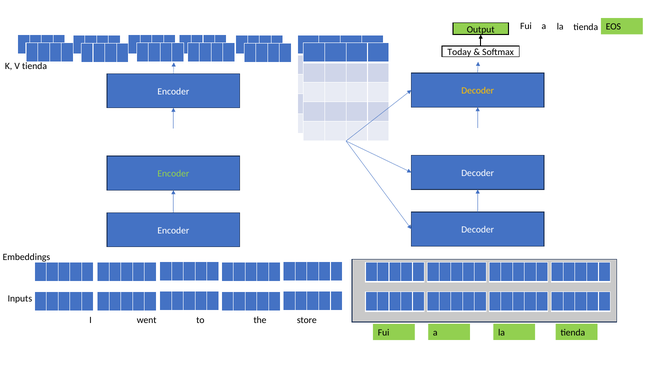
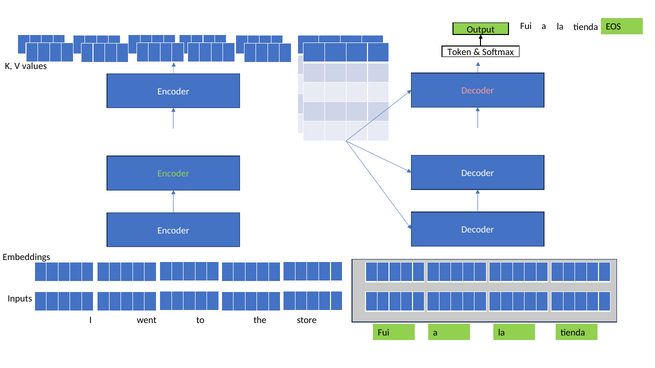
Today: Today -> Token (459, 52)
V tienda: tienda -> values (35, 66)
Decoder colour: yellow -> pink (478, 91)
